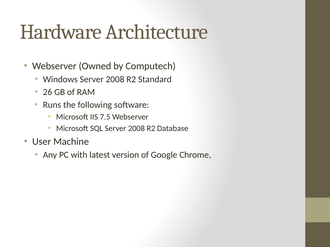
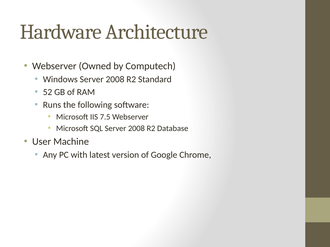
26: 26 -> 52 (48, 92)
